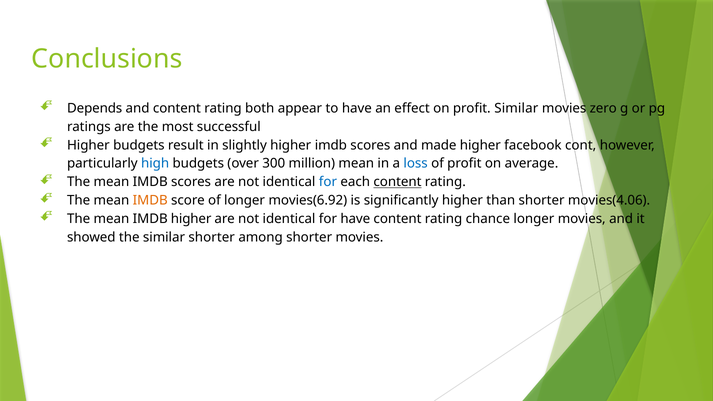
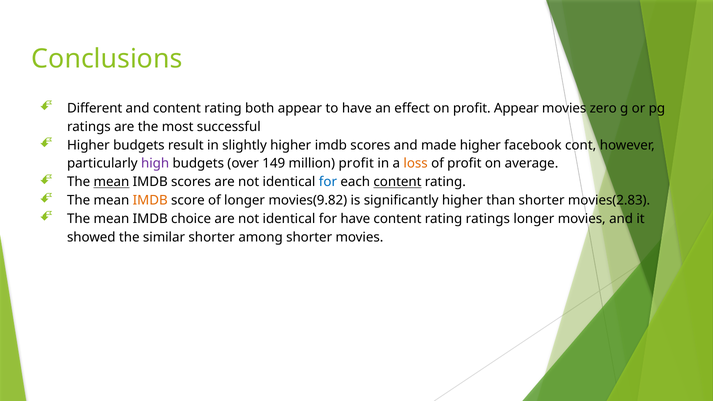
Depends: Depends -> Different (95, 108)
profit Similar: Similar -> Appear (516, 108)
high colour: blue -> purple (155, 164)
300: 300 -> 149 (274, 164)
million mean: mean -> profit (356, 164)
loss colour: blue -> orange (416, 164)
mean underline: none -> present (111, 182)
movies(6.92: movies(6.92 -> movies(9.82 (308, 200)
movies(4.06: movies(4.06 -> movies(2.83 (609, 200)
IMDB higher: higher -> choice (191, 219)
rating chance: chance -> ratings (488, 219)
